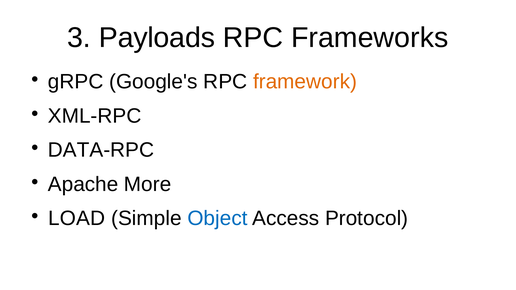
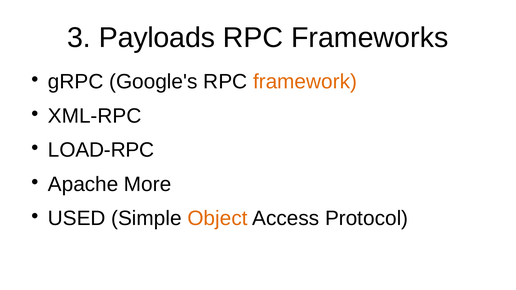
DATA-RPC: DATA-RPC -> LOAD-RPC (101, 150)
LOAD: LOAD -> USED (77, 219)
Object colour: blue -> orange (217, 219)
